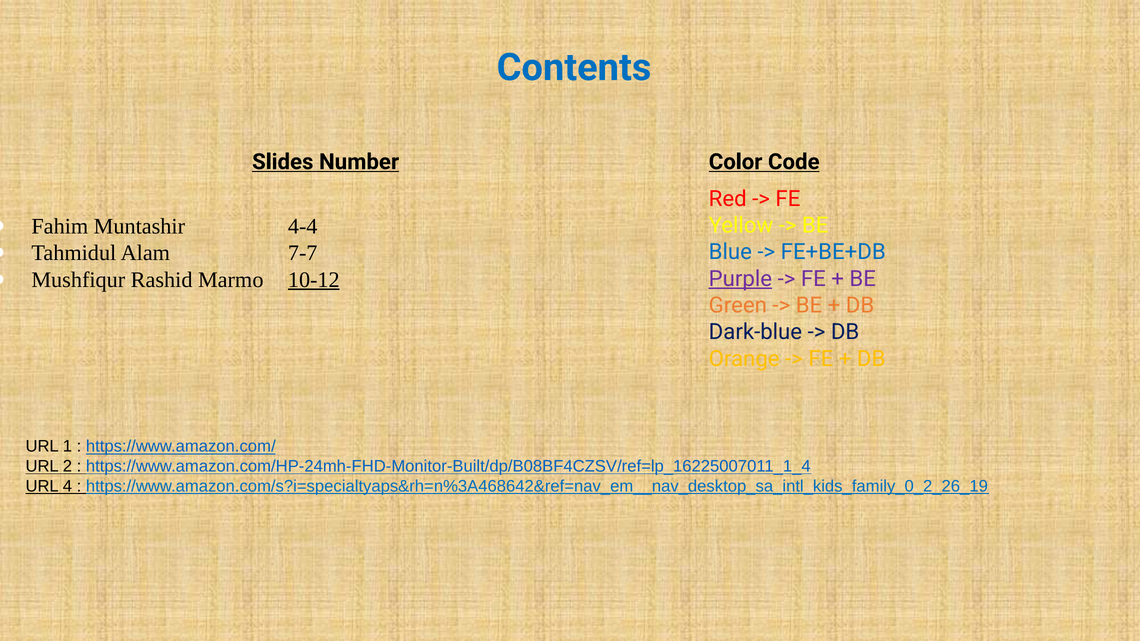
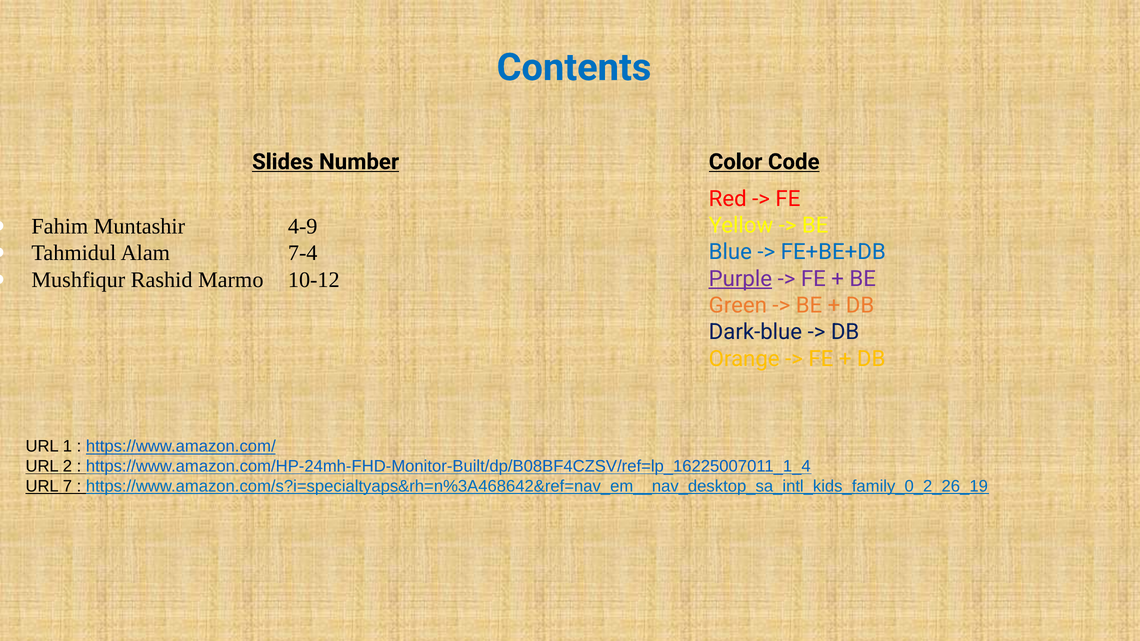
4-4: 4-4 -> 4-9 (303, 226)
7-7: 7-7 -> 7-4 (303, 253)
10-12 underline: present -> none (314, 280)
4: 4 -> 7 (67, 487)
